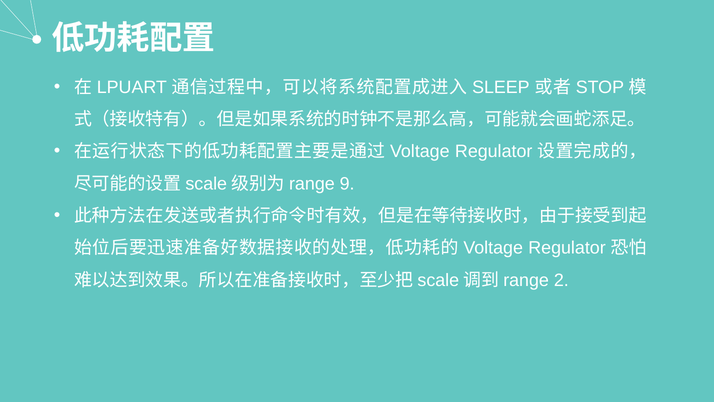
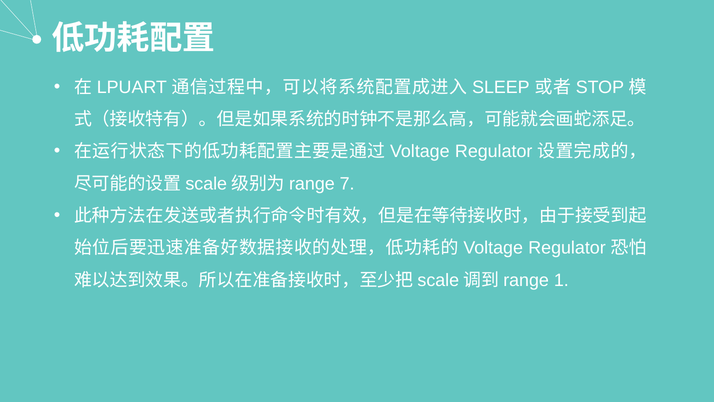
9: 9 -> 7 (347, 184)
2: 2 -> 1 (561, 280)
